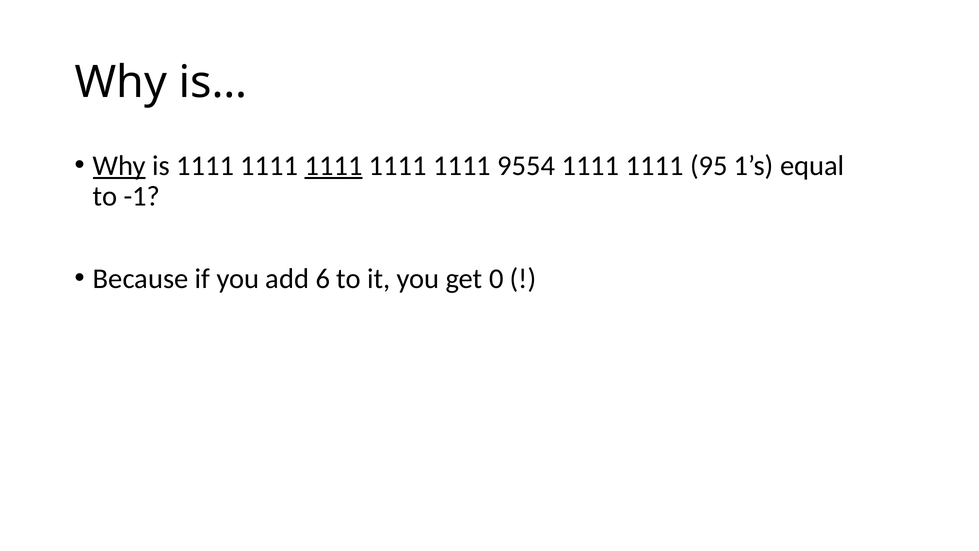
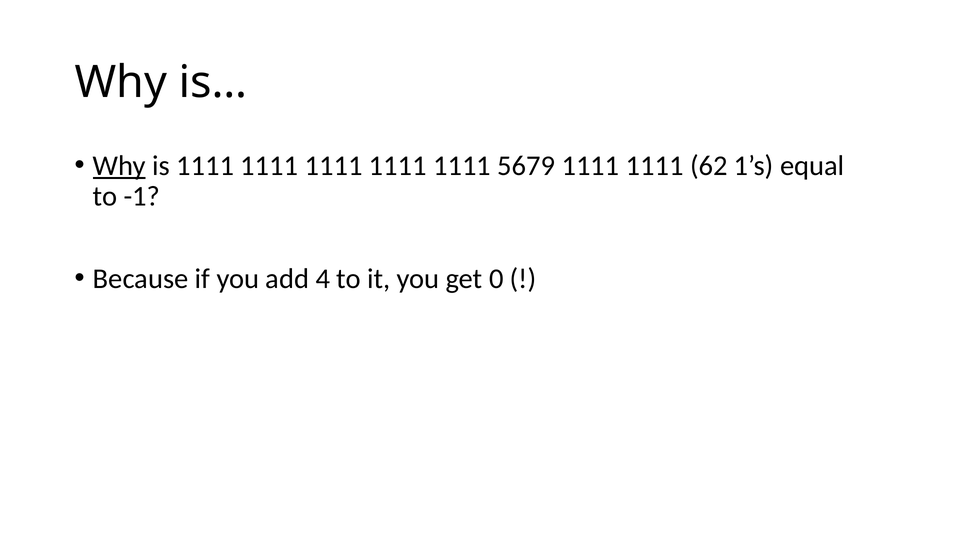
1111 underline: present -> none (334, 166)
9554: 9554 -> 5679 (526, 166)
95: 95 -> 62 (709, 166)
6: 6 -> 4 (323, 278)
